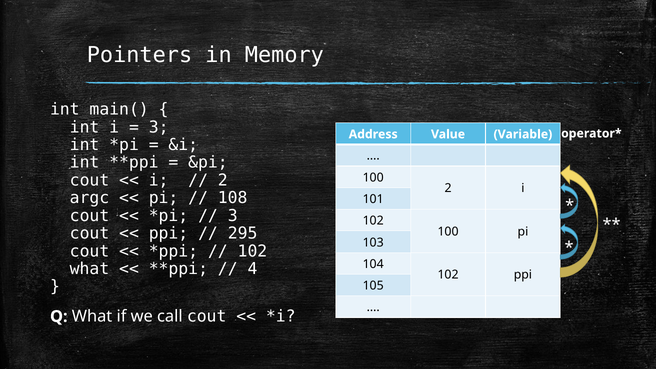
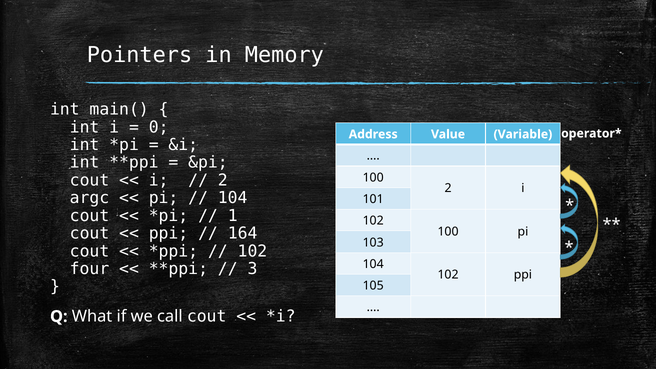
3: 3 -> 0 (159, 127)
108: 108 -> 104 (233, 198)
3: 3 -> 1 (233, 216)
295: 295 -> 164 (243, 233)
what: what -> four (89, 269)
4: 4 -> 3 (252, 269)
